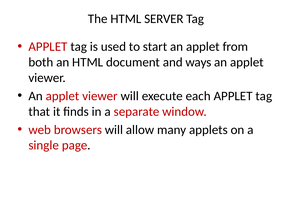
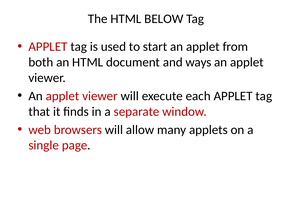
SERVER: SERVER -> BELOW (164, 19)
